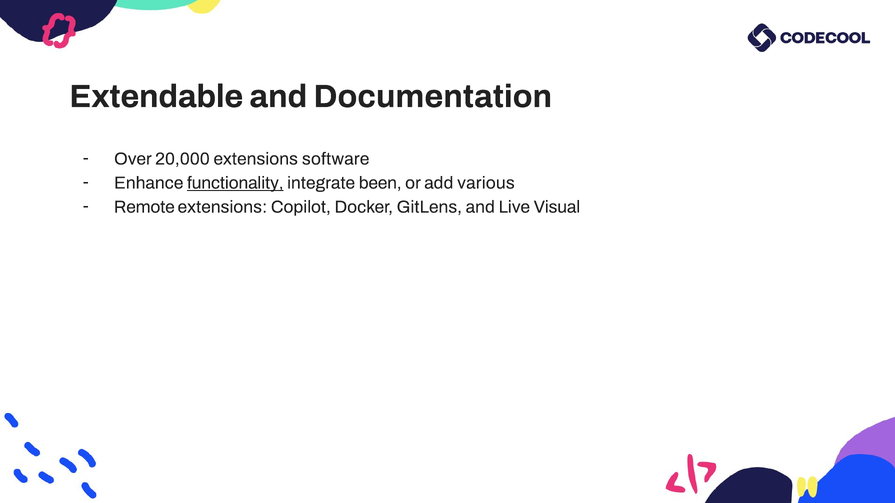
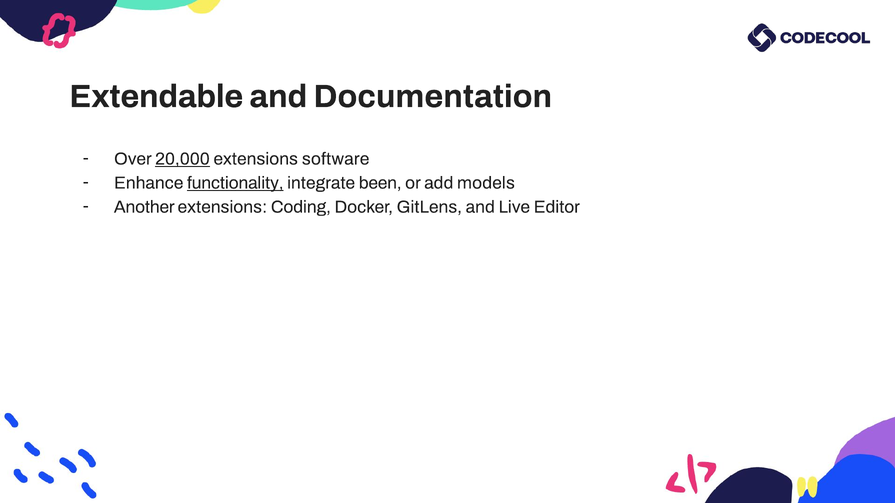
20,000 underline: none -> present (182, 159)
various: various -> models (486, 183)
Remote: Remote -> Another (144, 207)
Copilot: Copilot -> Coding (301, 207)
Visual: Visual -> Editor (557, 207)
